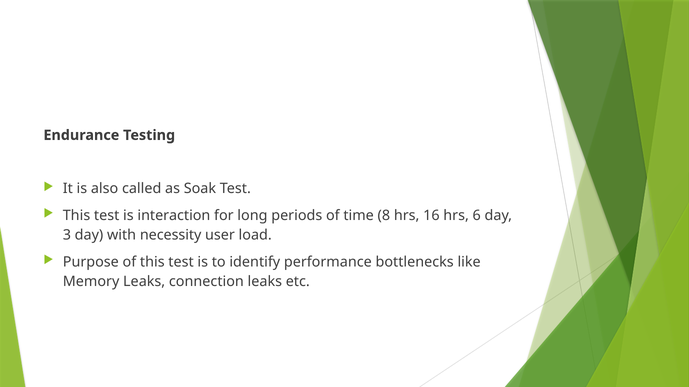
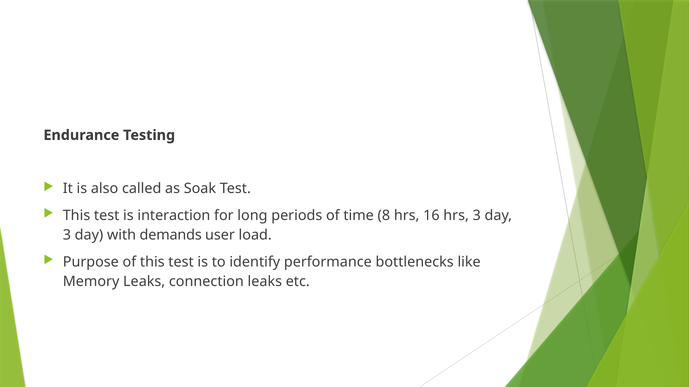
hrs 6: 6 -> 3 (477, 216)
necessity: necessity -> demands (171, 235)
